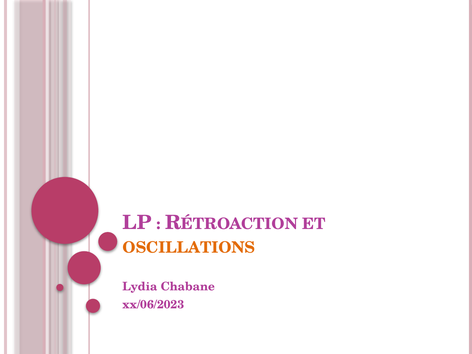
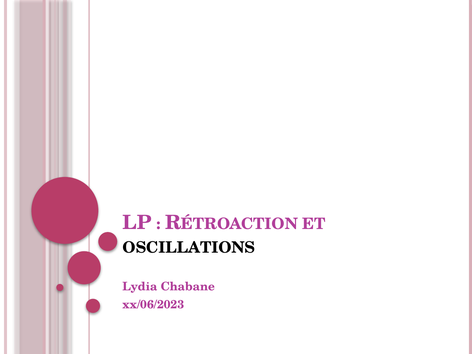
OSCILLATIONS colour: orange -> black (189, 248)
